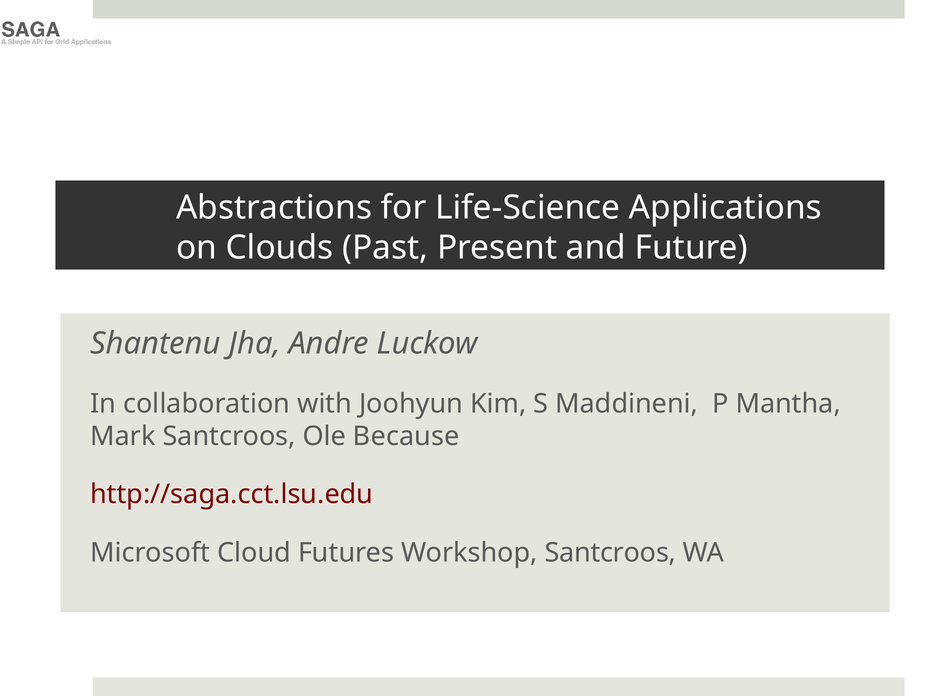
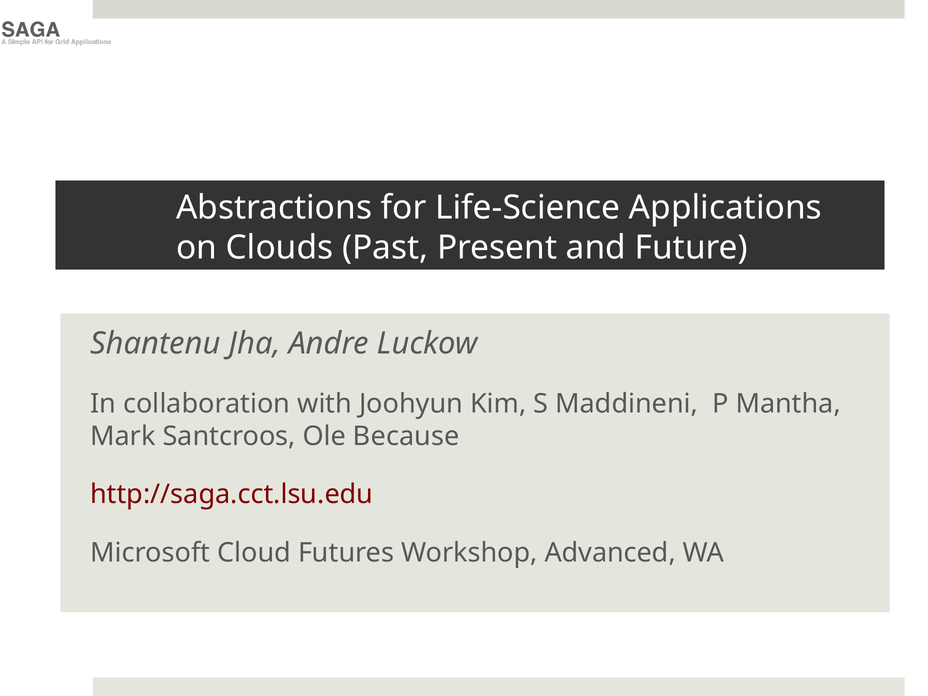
Workshop Santcroos: Santcroos -> Advanced (610, 553)
